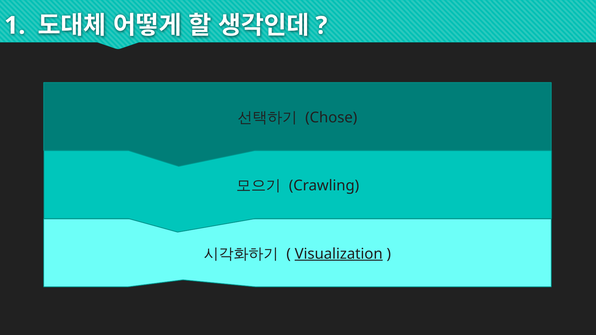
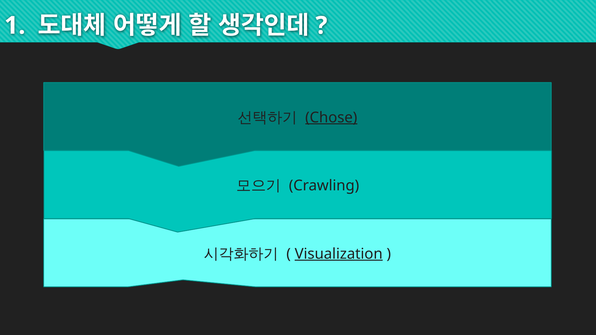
Chose underline: none -> present (331, 118)
